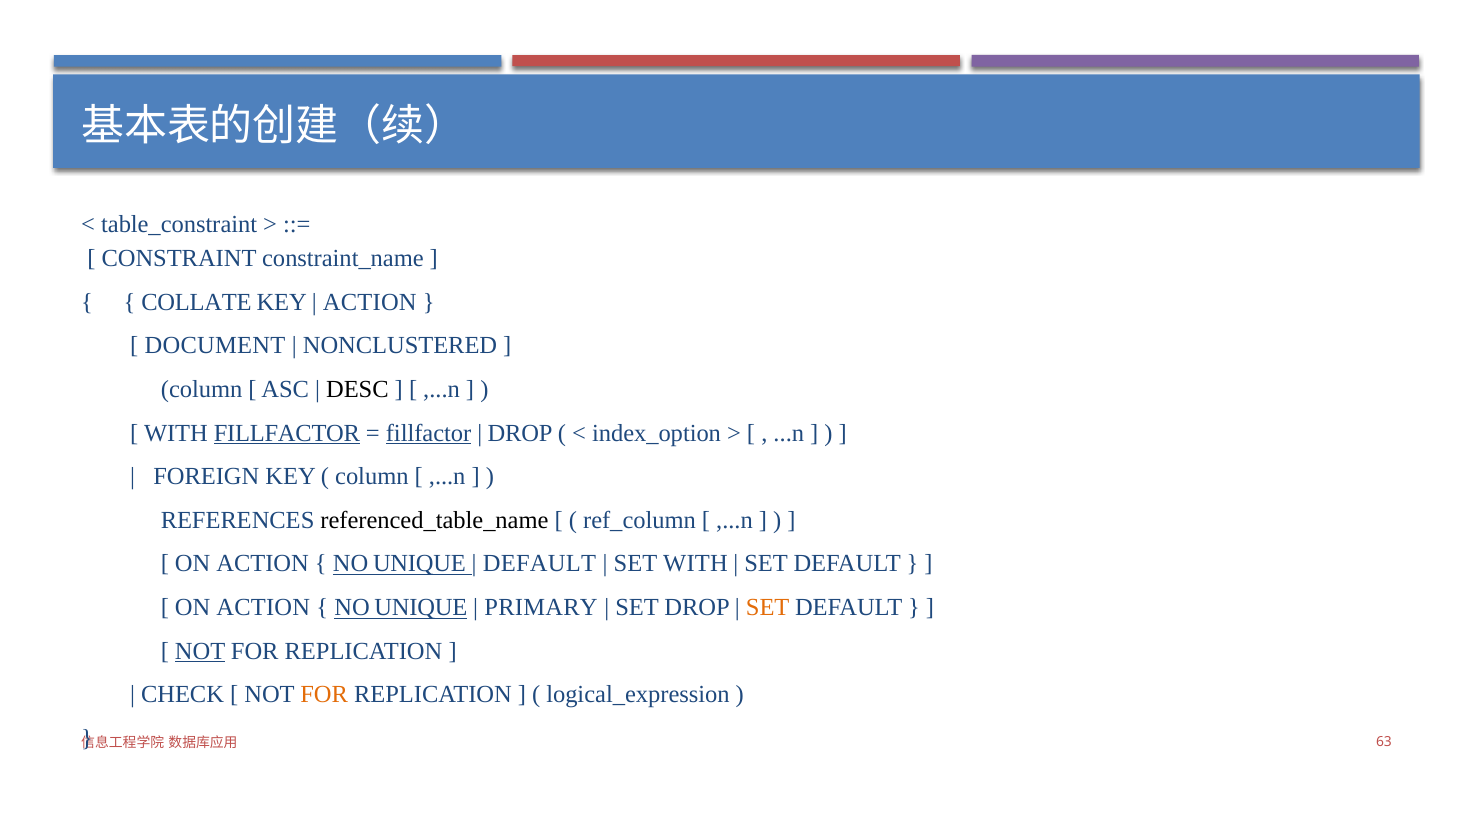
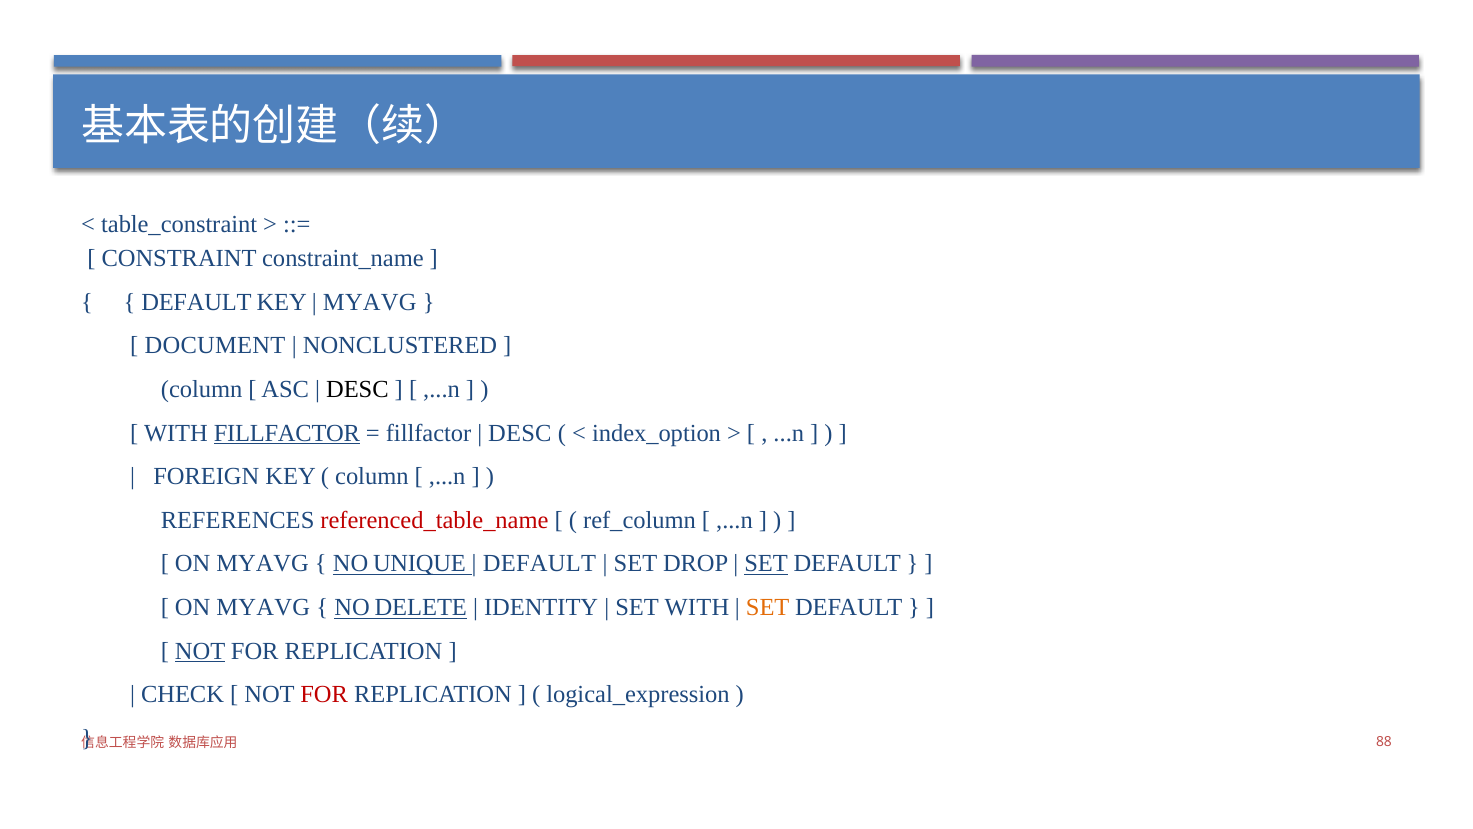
COLLATE: COLLATE -> DEFAULT (196, 302)
ACTION: ACTION -> MYAVG (370, 302)
fillfactor underline: present -> none (429, 433)
DROP: DROP -> DESC (520, 433)
referenced_table_name colour: black -> red (434, 520)
ACTION: ACTION -> MYAVG (263, 563)
SET WITH: WITH -> DROP (696, 563)
SET underline: none -> present (766, 563)
ACTION: ACTION -> MYAVG (263, 607)
UNIQUE: UNIQUE -> DELETE (421, 607)
PRIMARY: PRIMARY -> IDENTITY (541, 607)
SET DROP: DROP -> WITH (697, 607)
FOR colour: orange -> red (324, 694)
63: 63 -> 88 (1384, 741)
